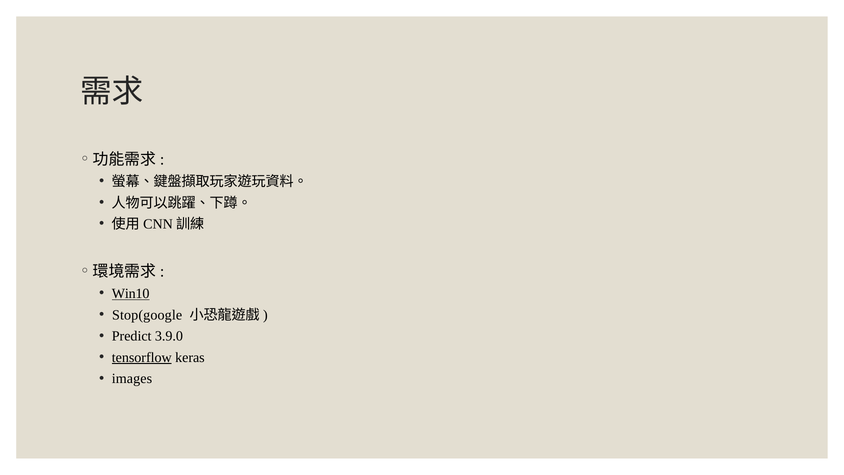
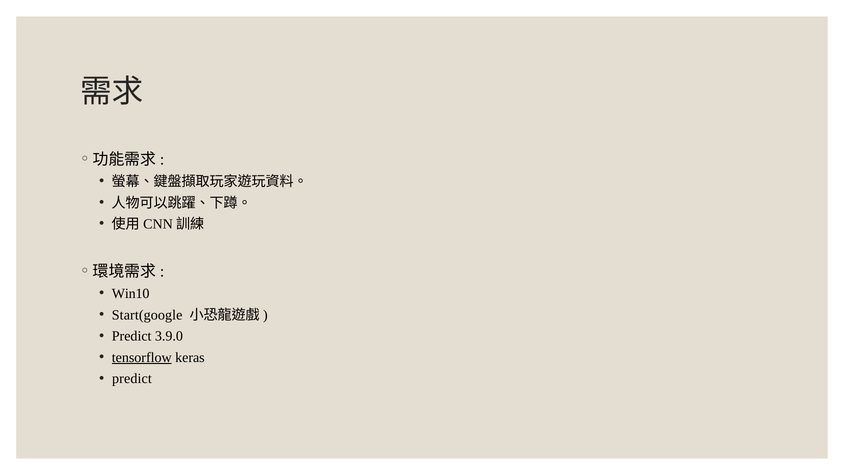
Win10 underline: present -> none (131, 293)
Stop(google: Stop(google -> Start(google (147, 315)
images: images -> predict (132, 379)
